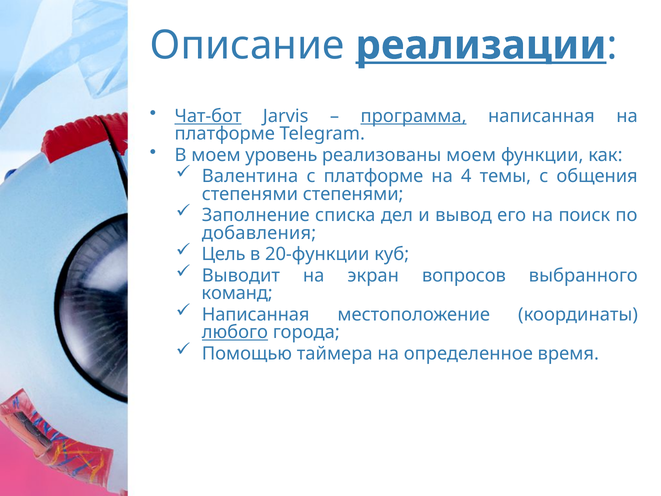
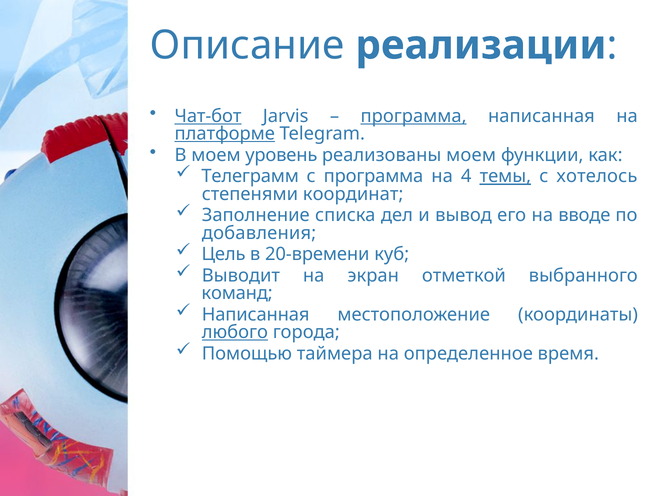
реализации underline: present -> none (481, 45)
платформе underline: none -> present (225, 134)
Валентина: Валентина -> Телеграмм (250, 176)
с платформе: платформе -> программа (374, 176)
темы underline: none -> present (505, 176)
общения: общения -> хотелось (597, 176)
степенями степенями: степенями -> координат (353, 194)
поиск: поиск -> вводе (584, 215)
20-функции: 20-функции -> 20-времени (317, 254)
вопросов: вопросов -> отметкой (464, 276)
